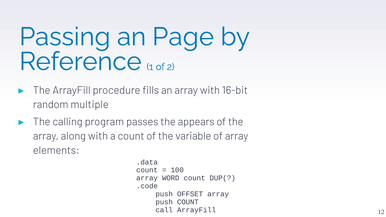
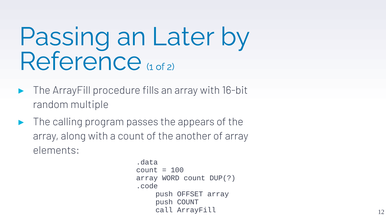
Page: Page -> Later (183, 37)
variable: variable -> another (193, 136)
